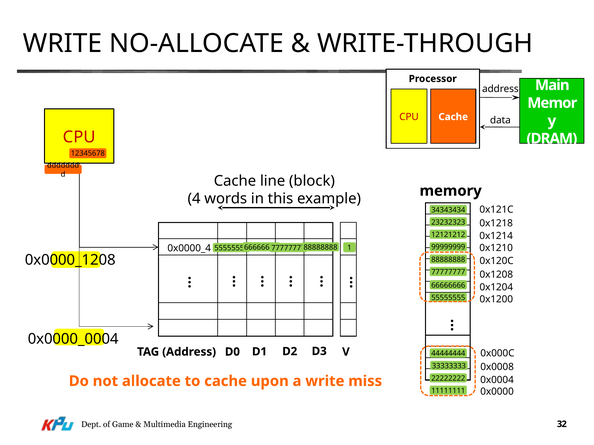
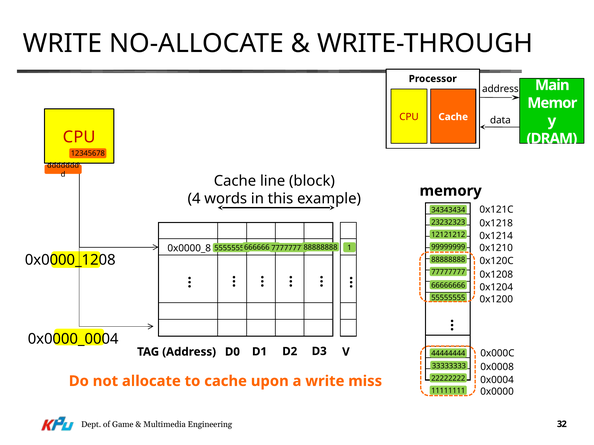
0x0000_4: 0x0000_4 -> 0x0000_8 (189, 249)
